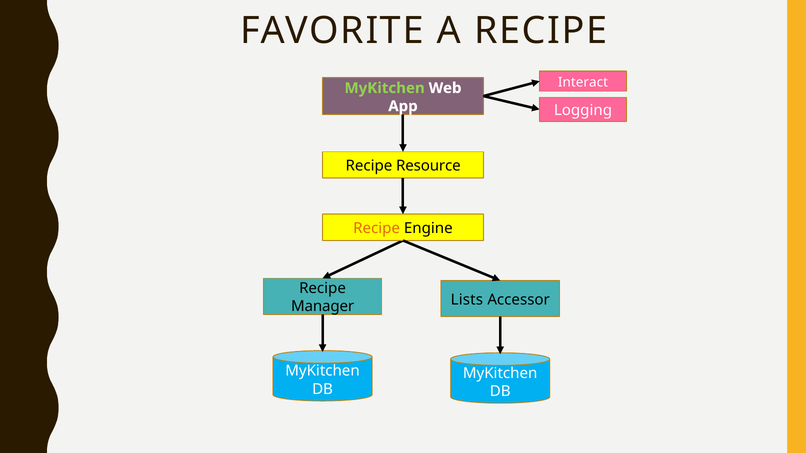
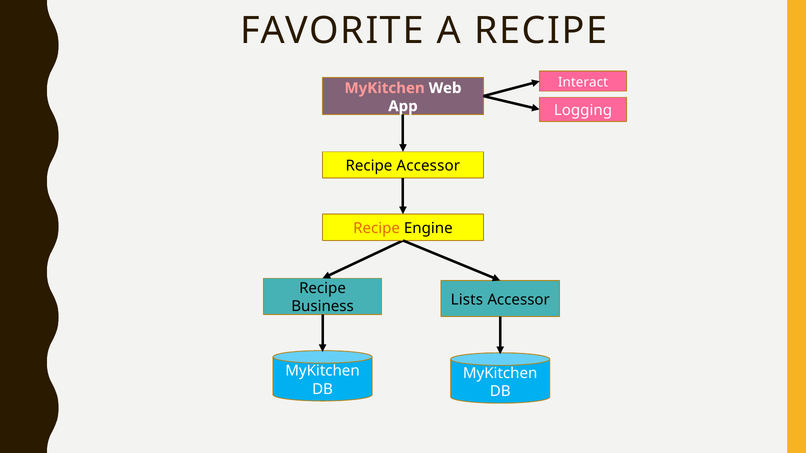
MyKitchen colour: light green -> pink (385, 88)
Recipe Resource: Resource -> Accessor (428, 166)
Manager: Manager -> Business (323, 307)
